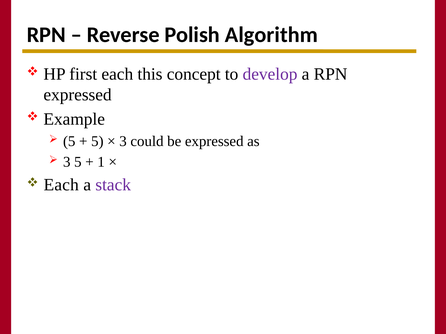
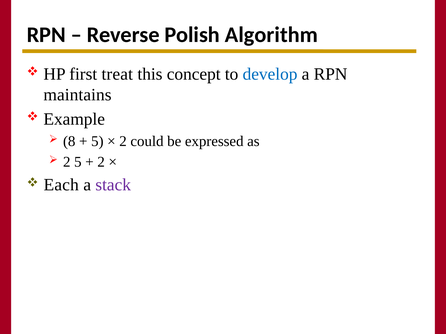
first each: each -> treat (117, 74)
develop colour: purple -> blue (270, 74)
expressed: expressed -> maintains (78, 95)
5: 5 -> 8 (69, 141)
3: 3 -> 2 (123, 141)
3: 3 -> 2 (67, 162)
1: 1 -> 2 (101, 162)
